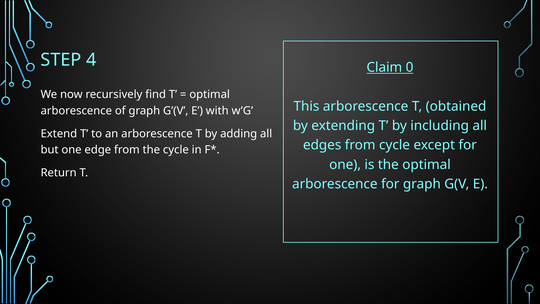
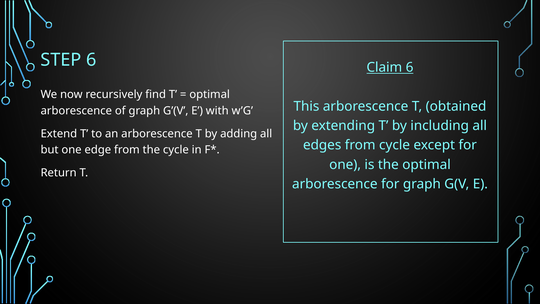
STEP 4: 4 -> 6 (91, 60)
Claim 0: 0 -> 6 (410, 67)
